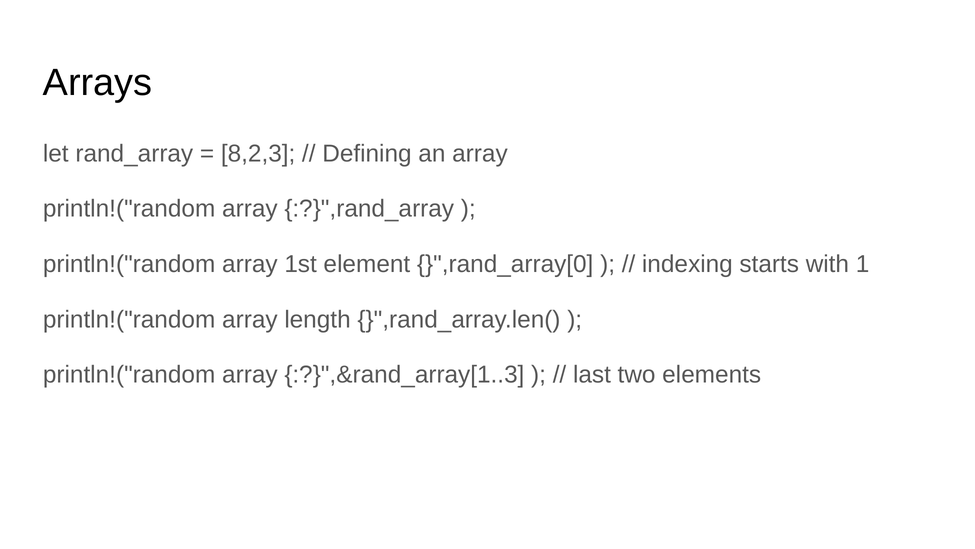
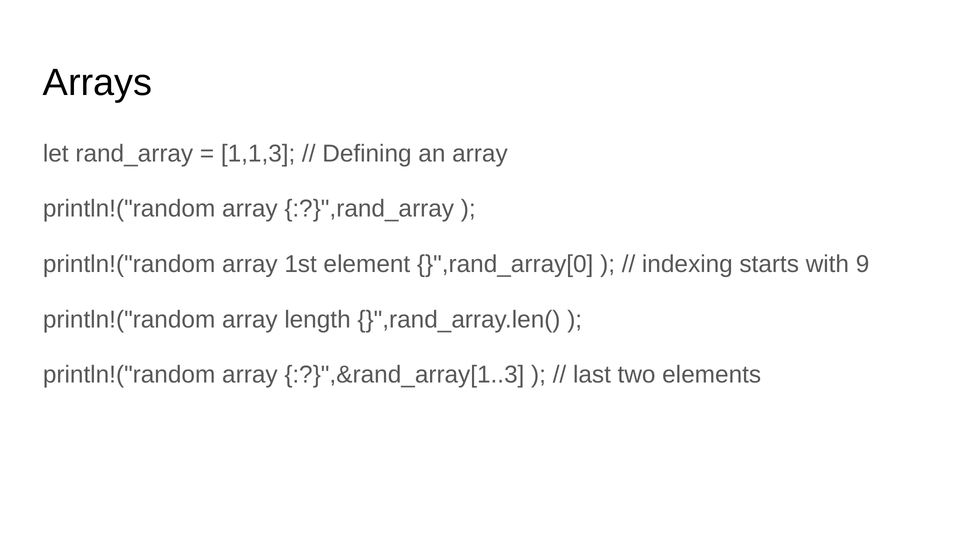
8,2,3: 8,2,3 -> 1,1,3 (258, 153)
1: 1 -> 9 (863, 264)
